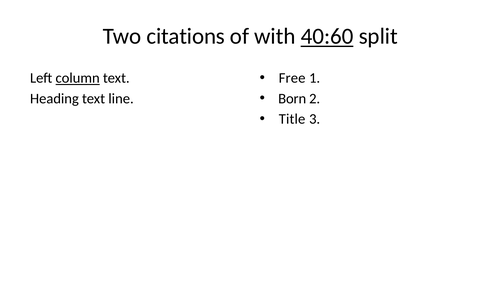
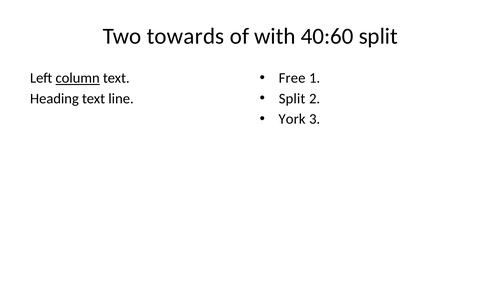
citations: citations -> towards (185, 36)
40:60 underline: present -> none (327, 36)
Born: Born -> Split (292, 99)
Title: Title -> York (292, 119)
